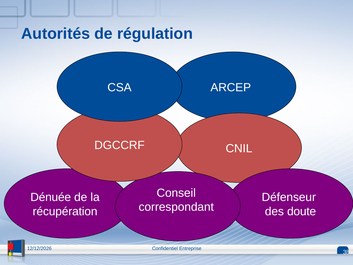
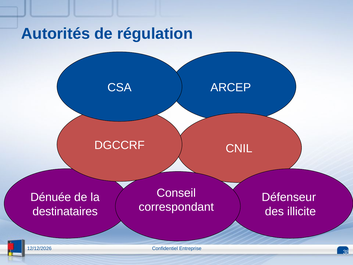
récupération: récupération -> destinataires (65, 211)
doute: doute -> illicite (302, 211)
